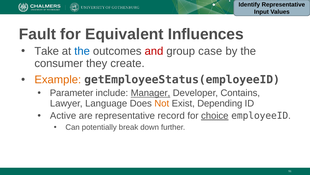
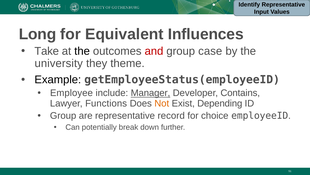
Fault: Fault -> Long (38, 34)
the colour: blue -> black (82, 51)
consumer: consumer -> university (59, 63)
create: create -> theme (127, 63)
Example colour: orange -> black (58, 79)
Parameter: Parameter -> Employee (71, 93)
Language: Language -> Functions (106, 103)
Active: Active -> Group (63, 115)
choice underline: present -> none (215, 115)
